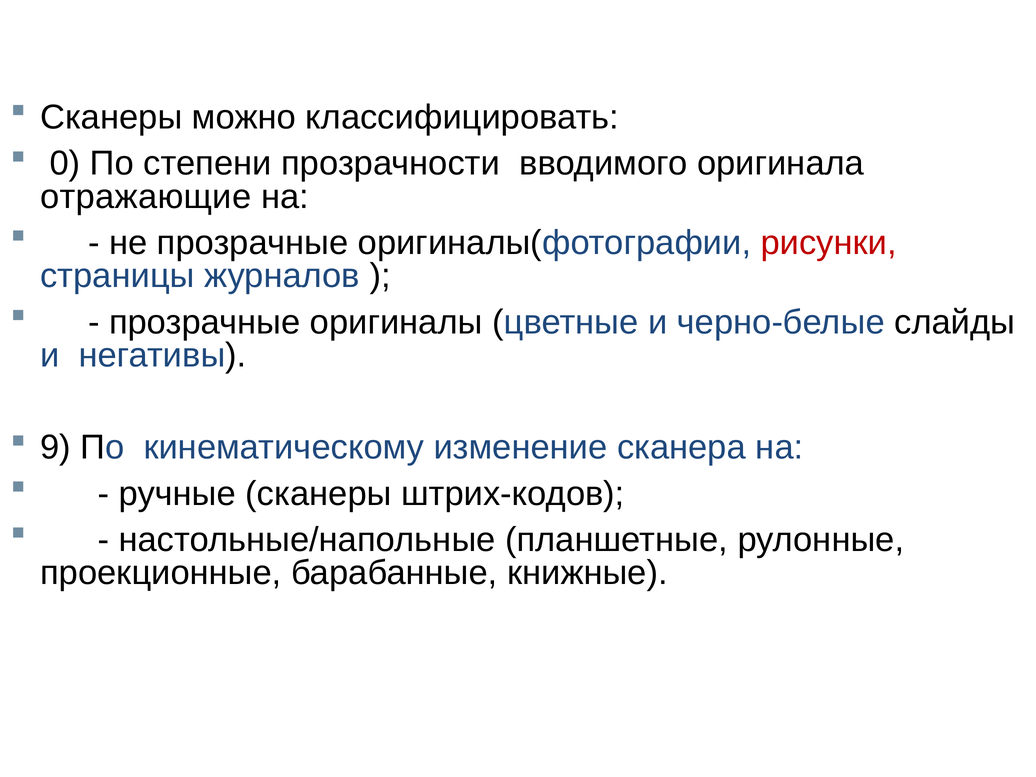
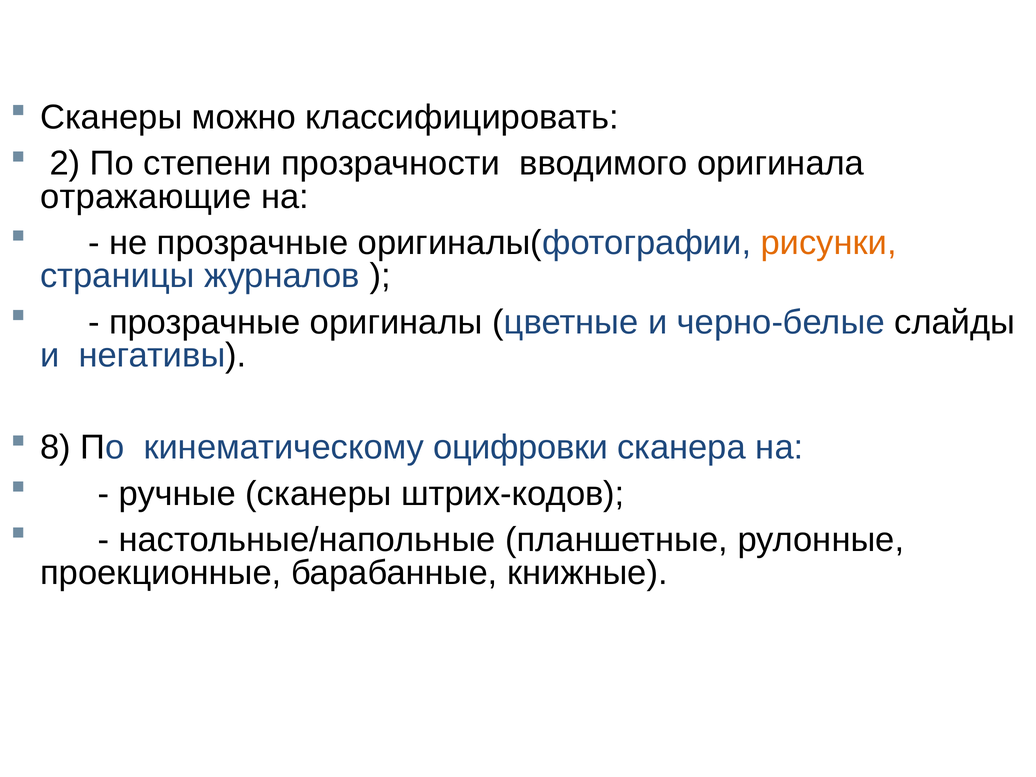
0: 0 -> 2 (65, 164)
рисунки colour: red -> orange (829, 243)
9: 9 -> 8 (56, 447)
изменение: изменение -> оцифровки (521, 447)
